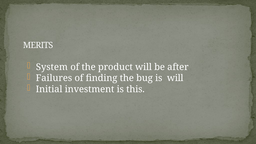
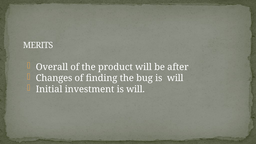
System: System -> Overall (52, 67)
Failures: Failures -> Changes (54, 78)
investment is this: this -> will (135, 89)
